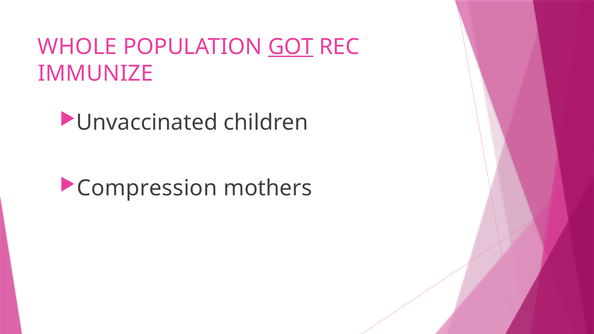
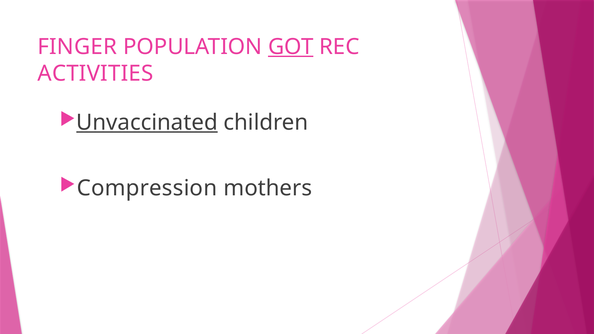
WHOLE: WHOLE -> FINGER (77, 47)
IMMUNIZE: IMMUNIZE -> ACTIVITIES (95, 74)
Unvaccinated underline: none -> present (147, 122)
